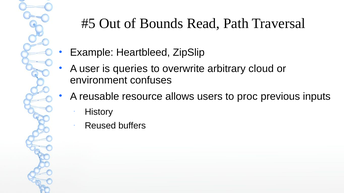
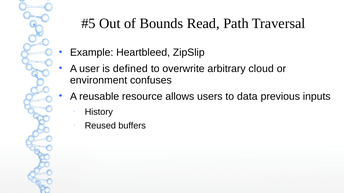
queries: queries -> defined (130, 69)
proc: proc -> data (247, 97)
